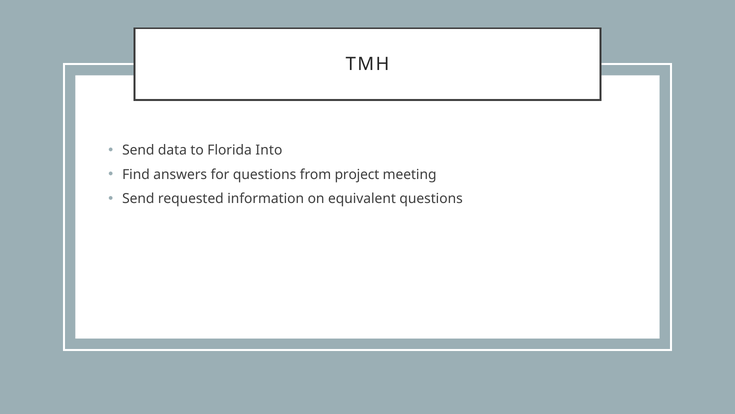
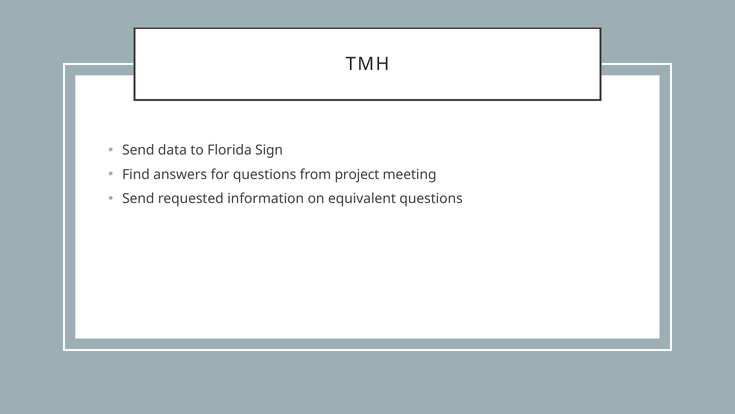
Into: Into -> Sign (269, 150)
